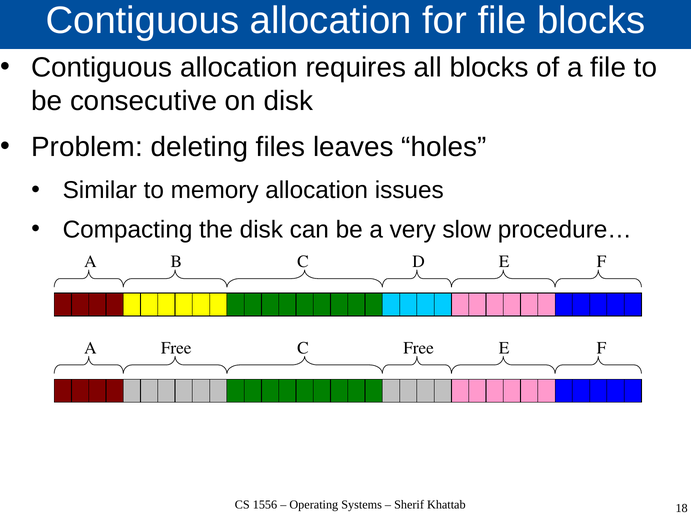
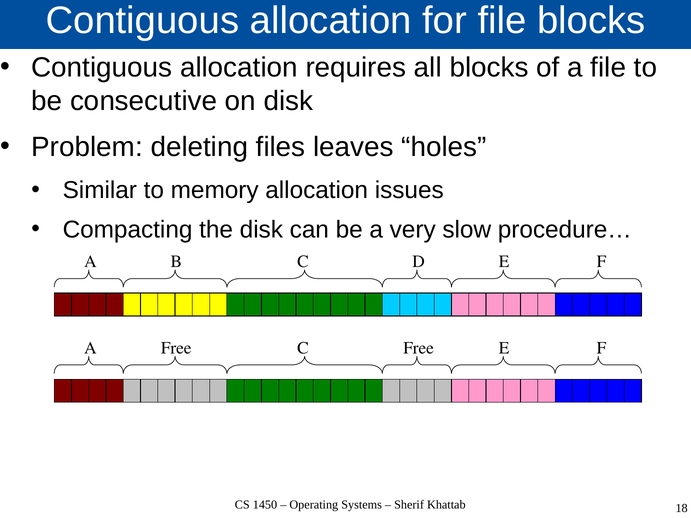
1556: 1556 -> 1450 (265, 505)
